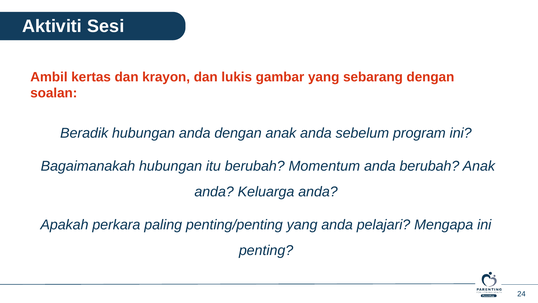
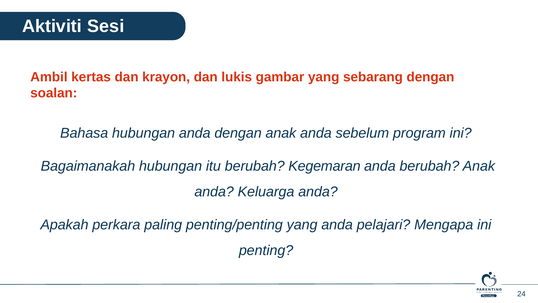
Beradik: Beradik -> Bahasa (84, 133)
Momentum: Momentum -> Kegemaran (324, 166)
